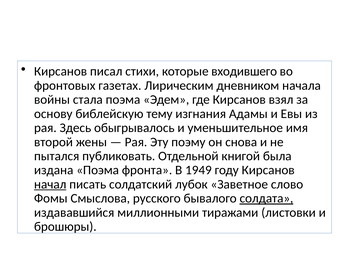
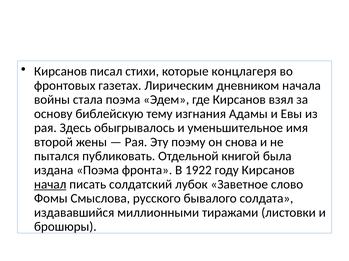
входившего: входившего -> концлагеря (244, 72)
1949: 1949 -> 1922 (198, 171)
солдата underline: present -> none (266, 199)
